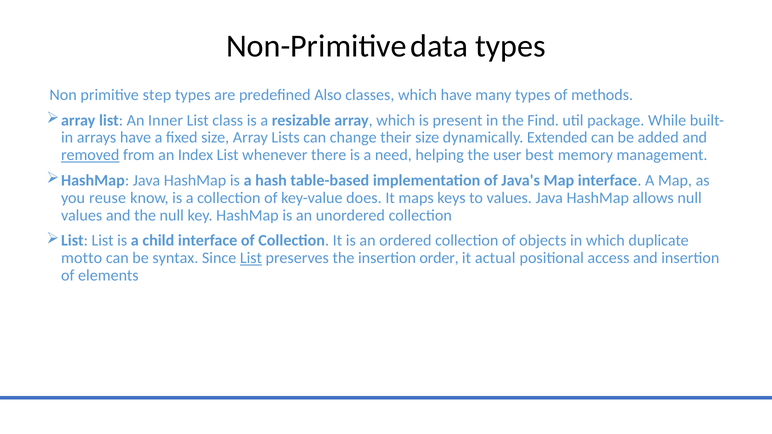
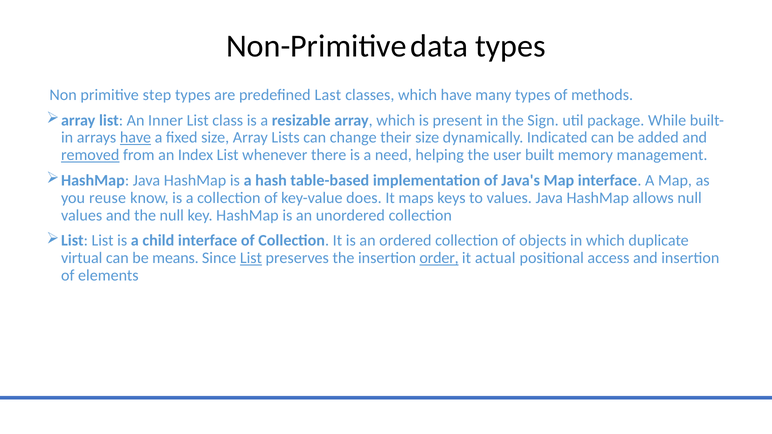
Also: Also -> Last (328, 95)
Find: Find -> Sign (543, 120)
have underline: none -> present (135, 138)
Extended: Extended -> Indicated (557, 138)
best: best -> built (540, 155)
motto: motto -> virtual (82, 258)
syntax: syntax -> means (175, 258)
order underline: none -> present (439, 258)
